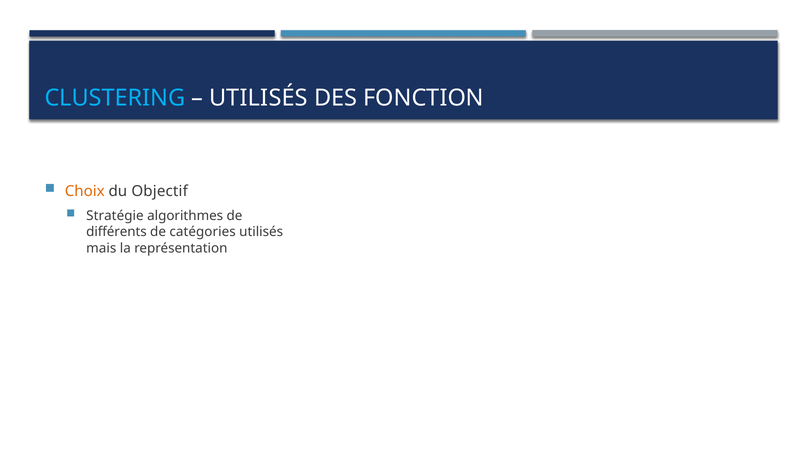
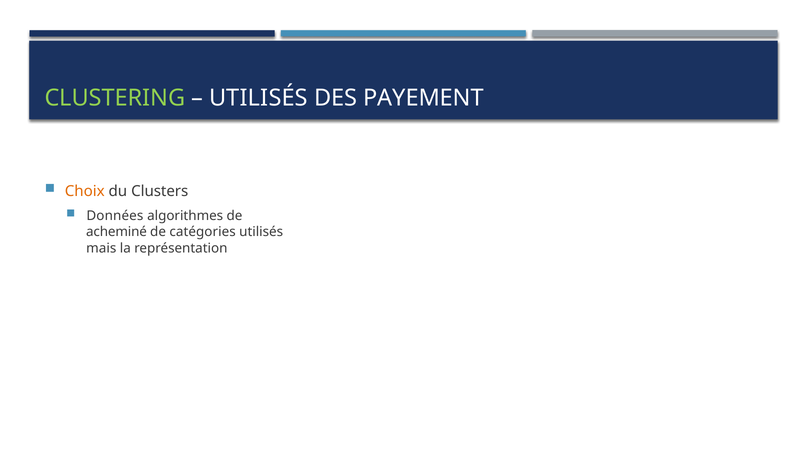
CLUSTERING colour: light blue -> light green (115, 98)
FONCTION: FONCTION -> PAYEMENT (424, 98)
Objectif: Objectif -> Clusters (160, 191)
Stratégie: Stratégie -> Données (115, 216)
différents: différents -> acheminé (116, 232)
